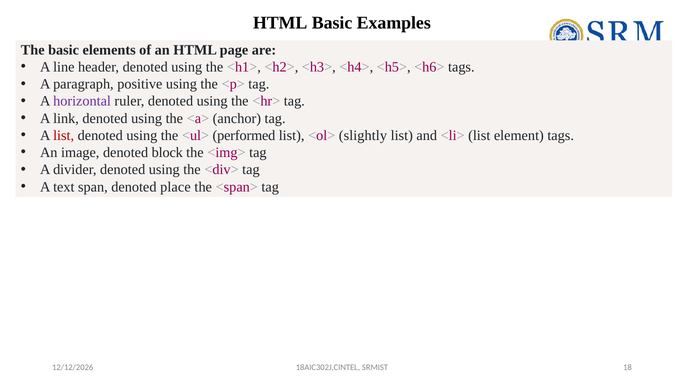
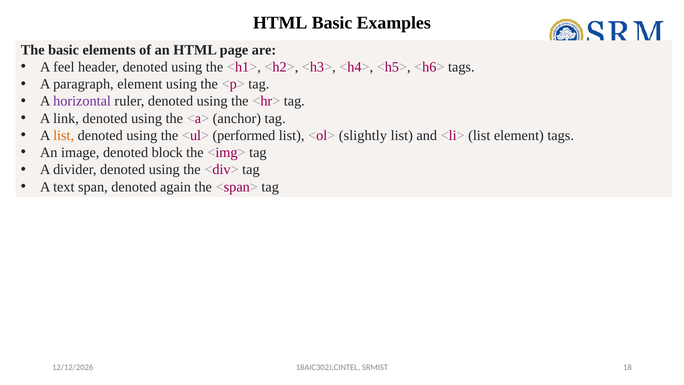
line: line -> feel (64, 67)
paragraph positive: positive -> element (140, 84)
list colour: red -> orange (64, 135)
place: place -> again (175, 187)
